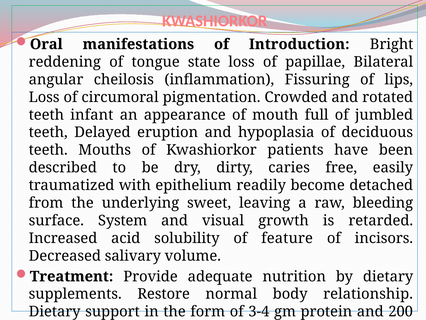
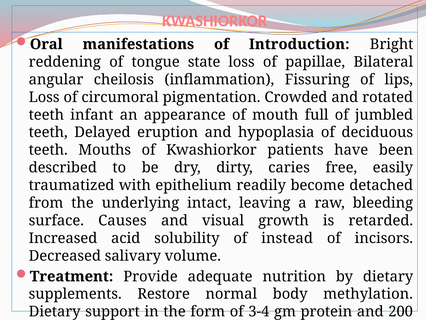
sweet: sweet -> intact (209, 203)
System: System -> Causes (122, 220)
feature: feature -> instead (287, 238)
relationship: relationship -> methylation (368, 294)
